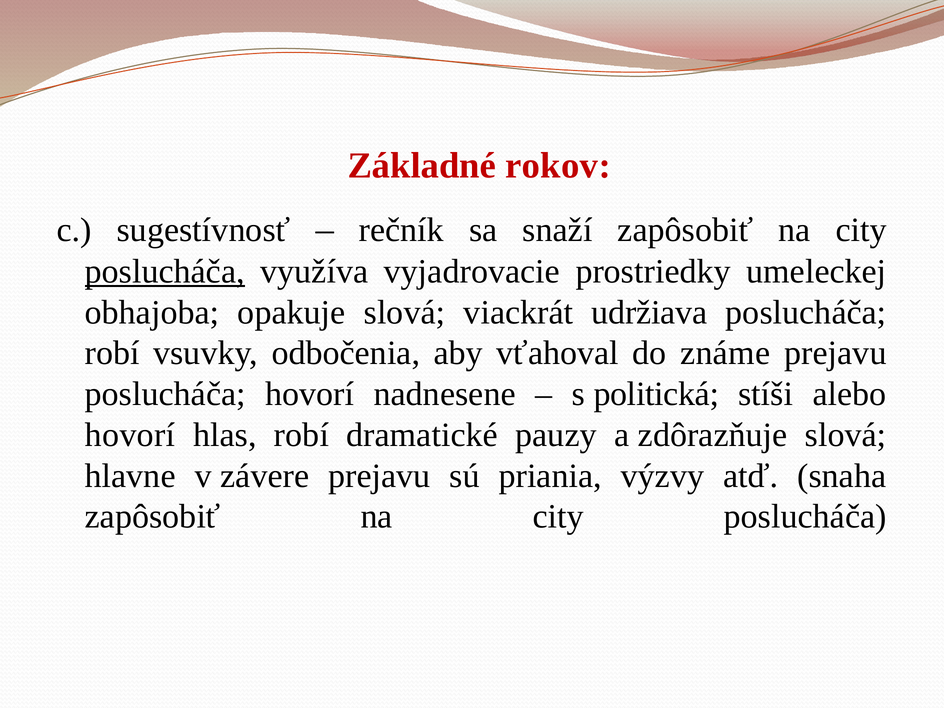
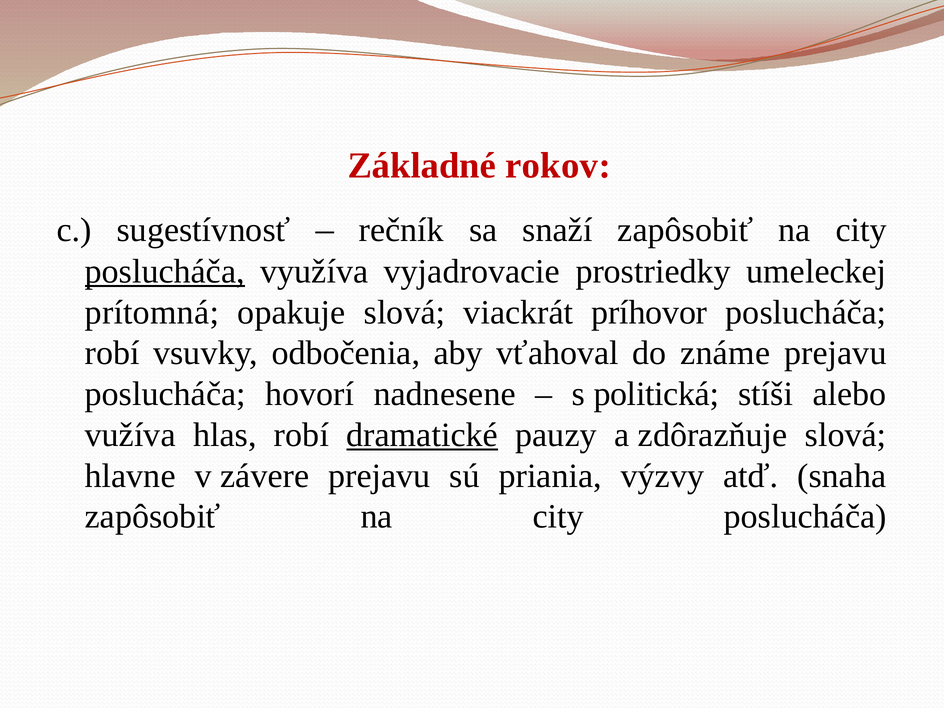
obhajoba: obhajoba -> prítomná (152, 312)
udržiava: udržiava -> príhovor (649, 312)
hovorí: hovorí -> vužíva (130, 435)
dramatické underline: none -> present (422, 435)
